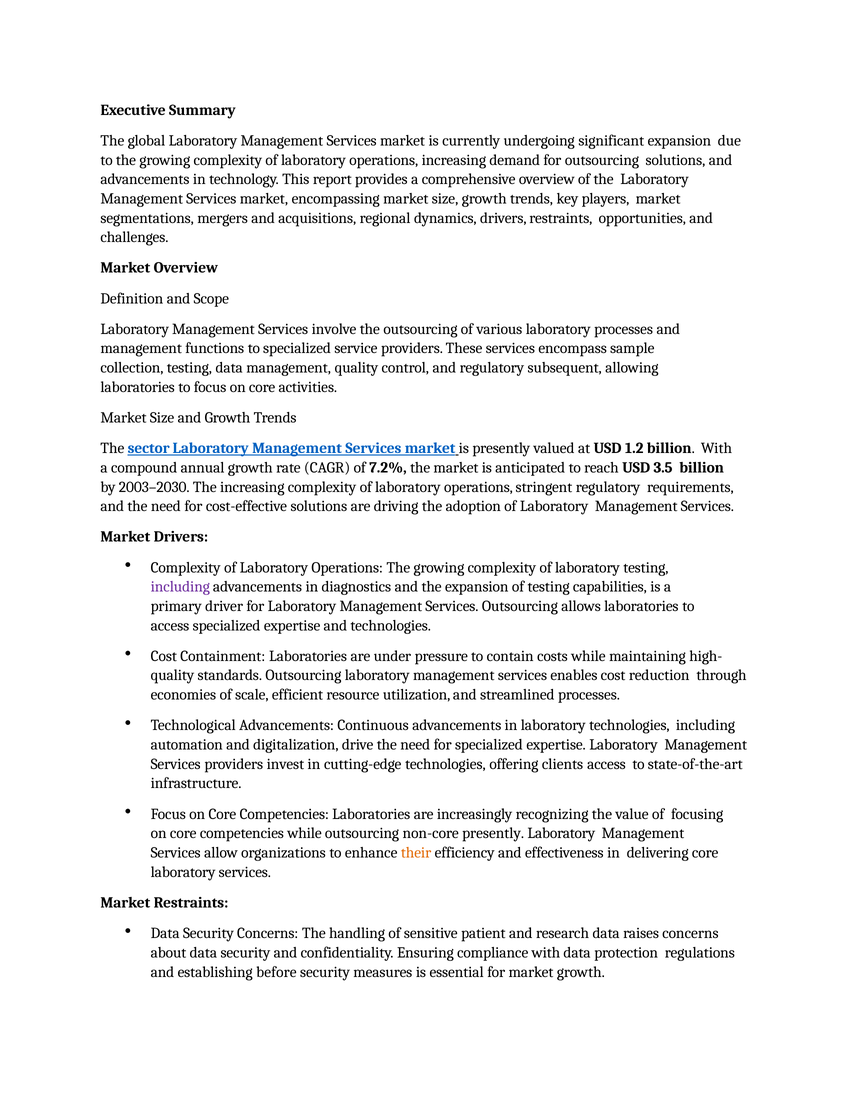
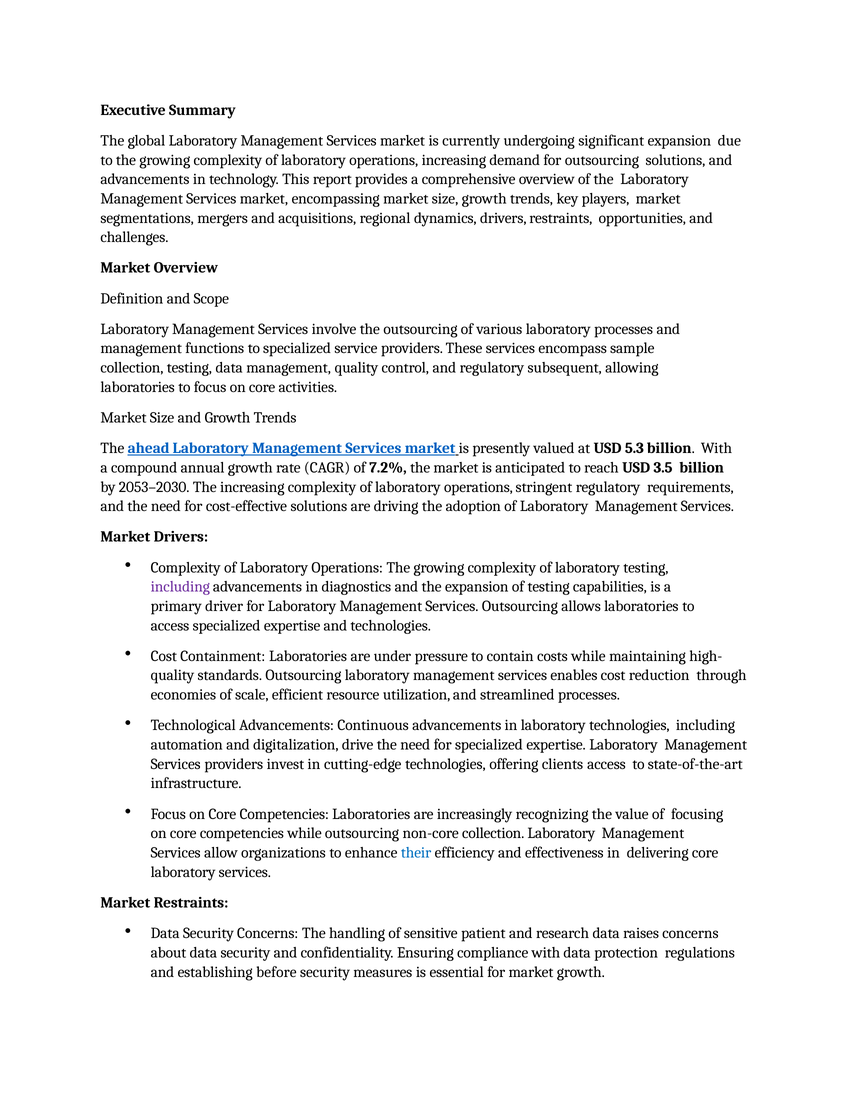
sector: sector -> ahead (149, 448)
1.2: 1.2 -> 5.3 (634, 448)
2003–2030: 2003–2030 -> 2053–2030 (154, 487)
non-core presently: presently -> collection (493, 833)
their colour: orange -> blue (416, 852)
